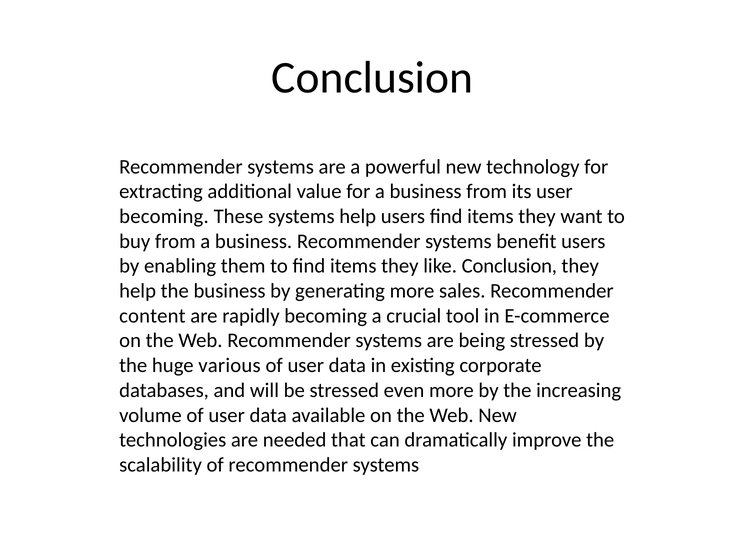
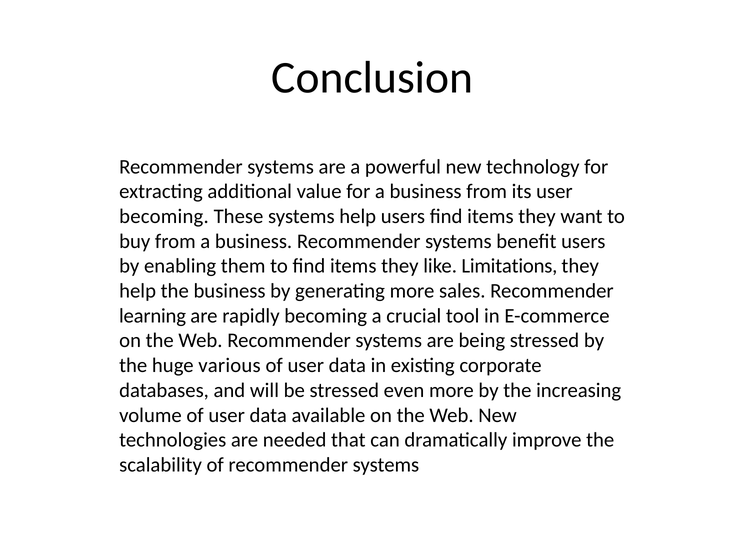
like Conclusion: Conclusion -> Limitations (509, 266)
content: content -> learning (153, 316)
